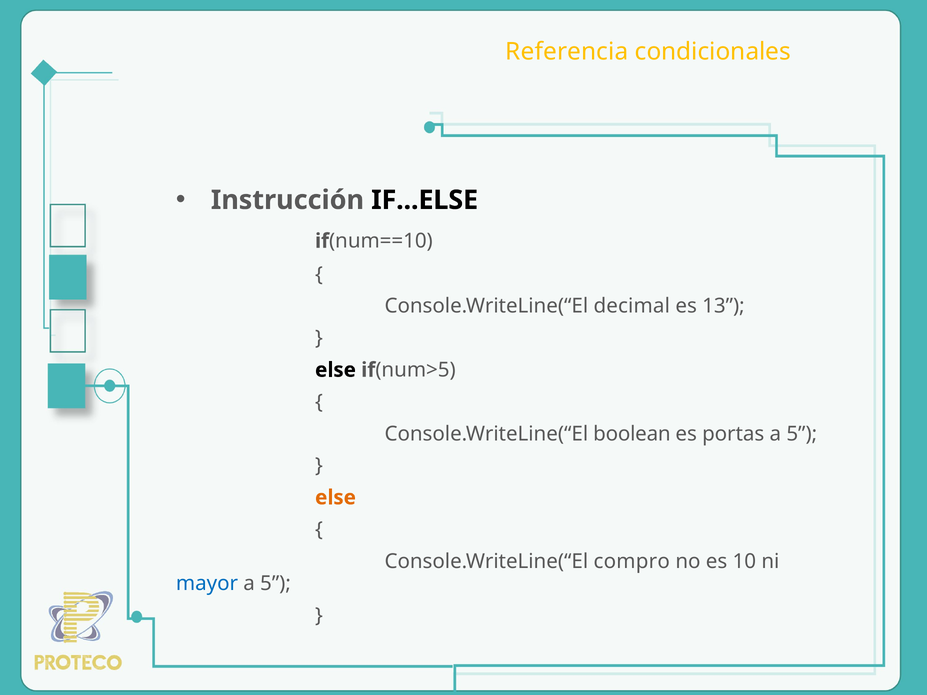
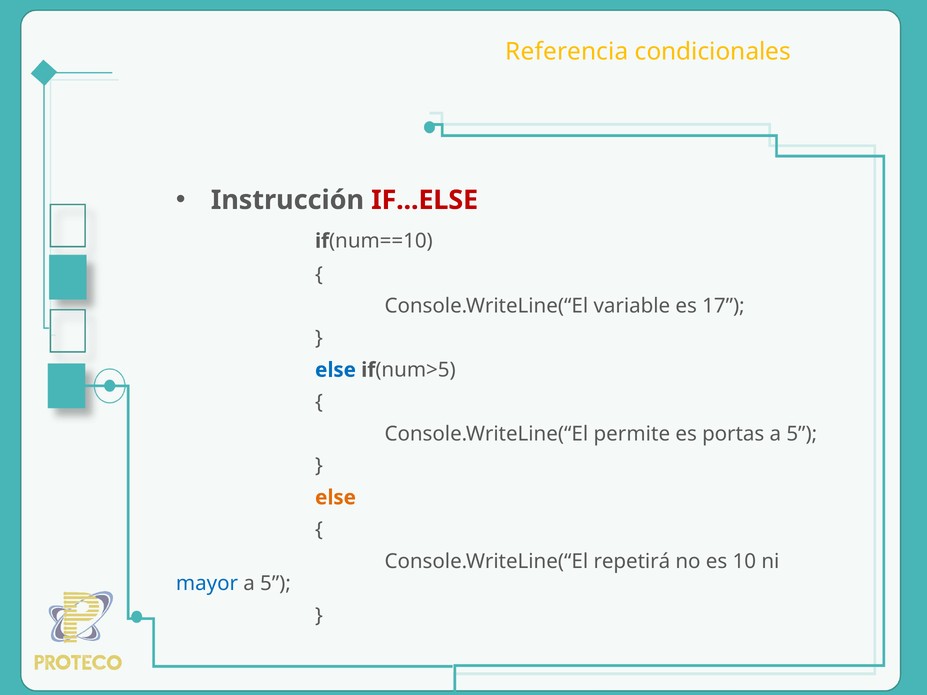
IF...ELSE colour: black -> red (425, 200)
decimal: decimal -> variable (632, 306)
13: 13 -> 17 (723, 306)
else colour: black -> blue (335, 370)
boolean: boolean -> permite (632, 434)
compro: compro -> repetirá (632, 561)
